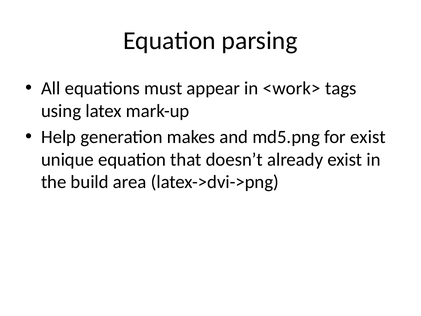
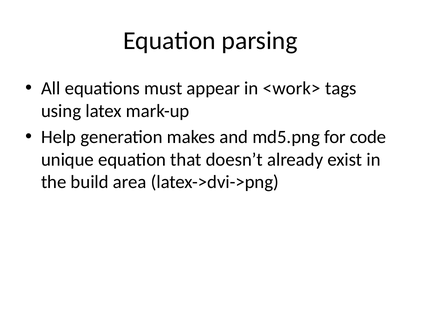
for exist: exist -> code (368, 137)
